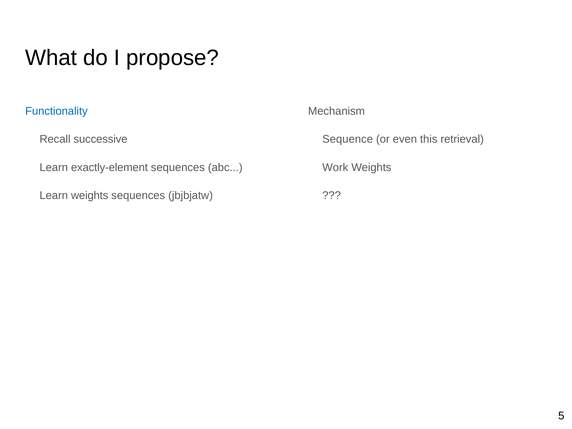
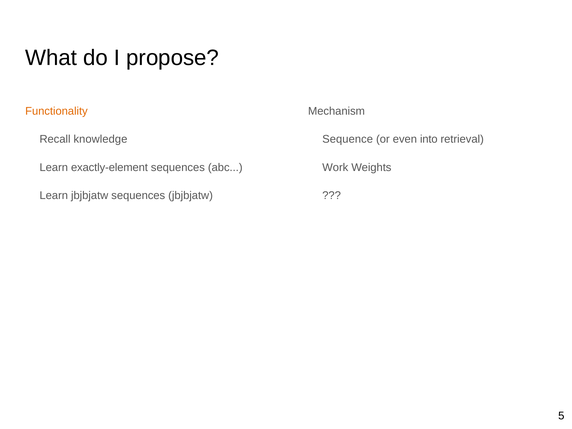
Functionality colour: blue -> orange (56, 111)
successive: successive -> knowledge (100, 139)
this: this -> into (429, 139)
Learn weights: weights -> jbjbjatw (90, 195)
